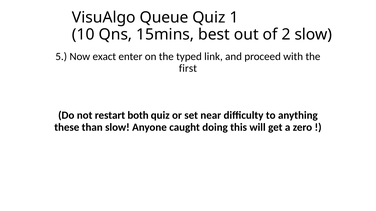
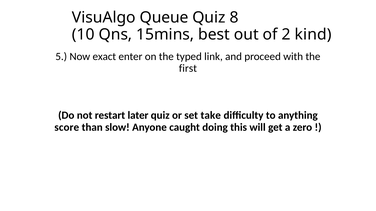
1: 1 -> 8 (234, 18)
2 slow: slow -> kind (313, 34)
both: both -> later (138, 116)
near: near -> take (211, 116)
these: these -> score (67, 127)
